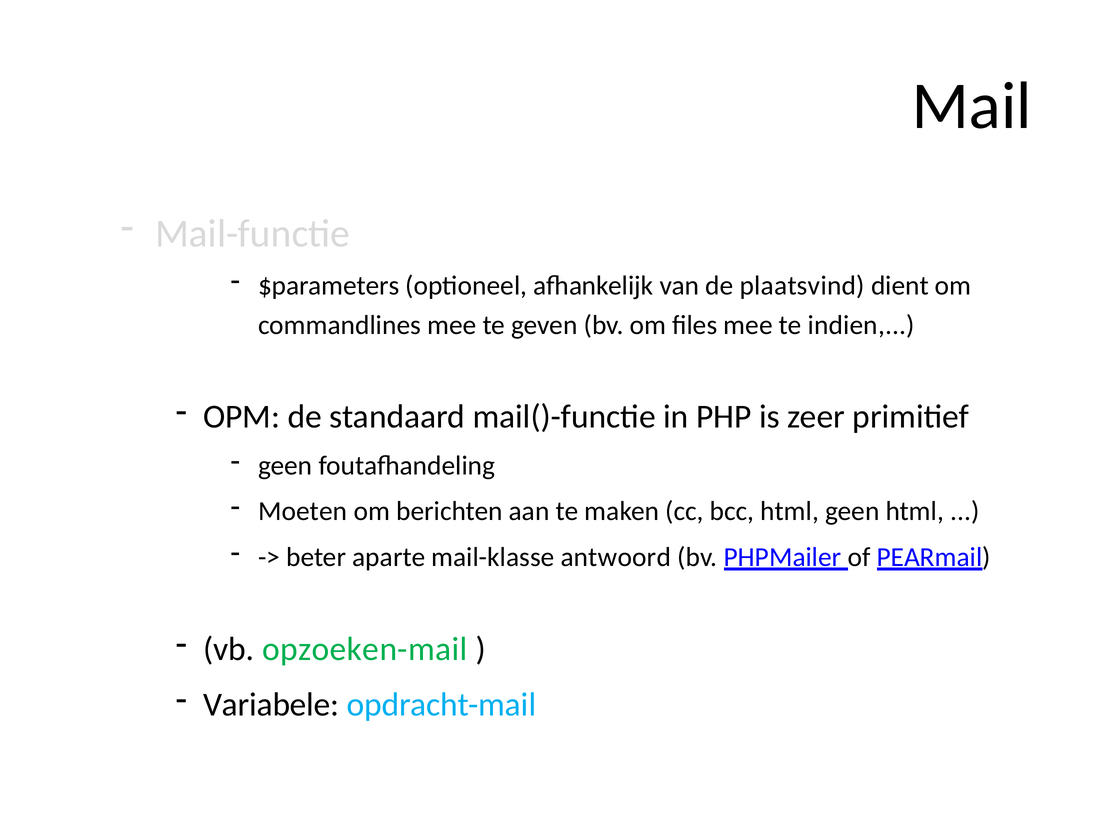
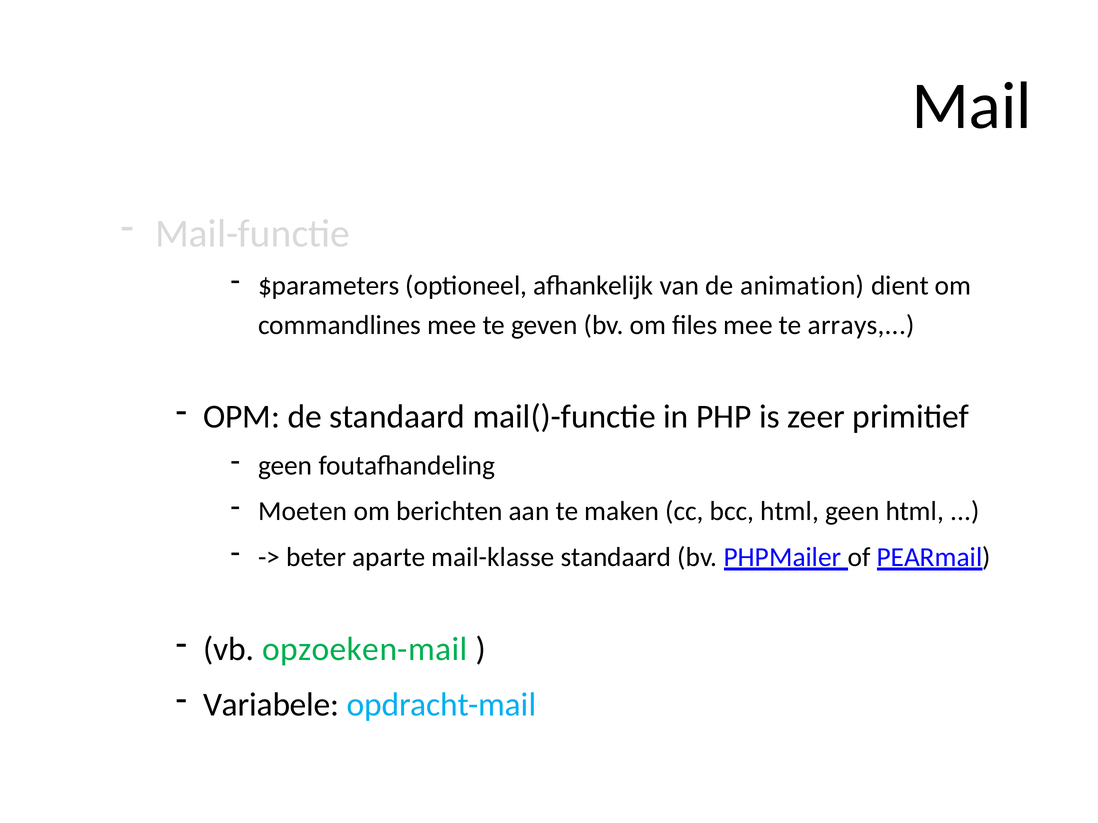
plaatsvind: plaatsvind -> animation (802, 286)
indien: indien -> arrays (861, 325)
mail-klasse antwoord: antwoord -> standaard (616, 557)
